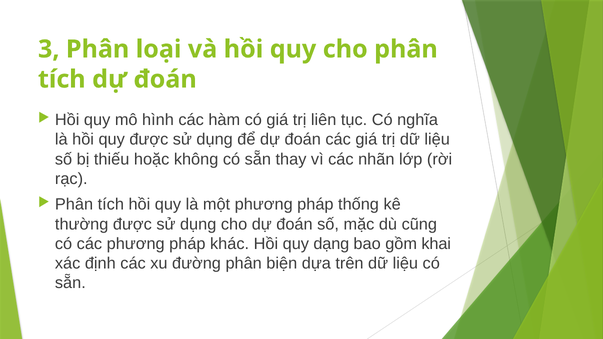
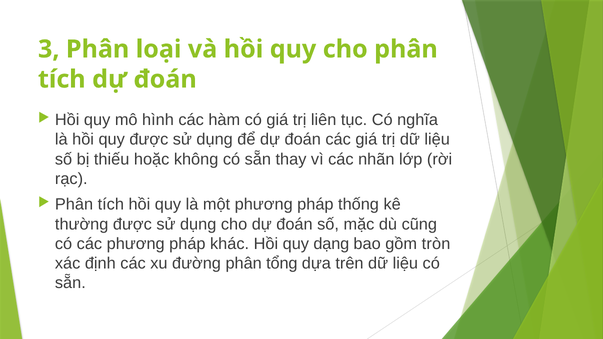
khai: khai -> tròn (436, 244)
biện: biện -> tổng (282, 263)
